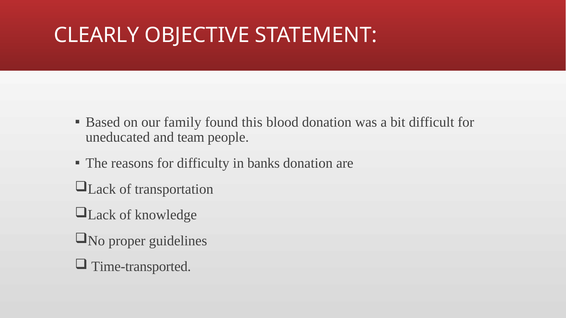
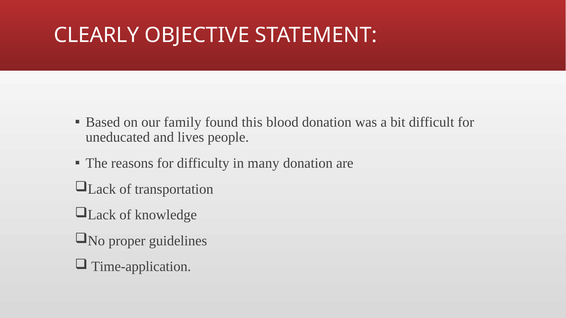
team: team -> lives (191, 137)
banks: banks -> many (263, 163)
Time-transported: Time-transported -> Time-application (141, 267)
